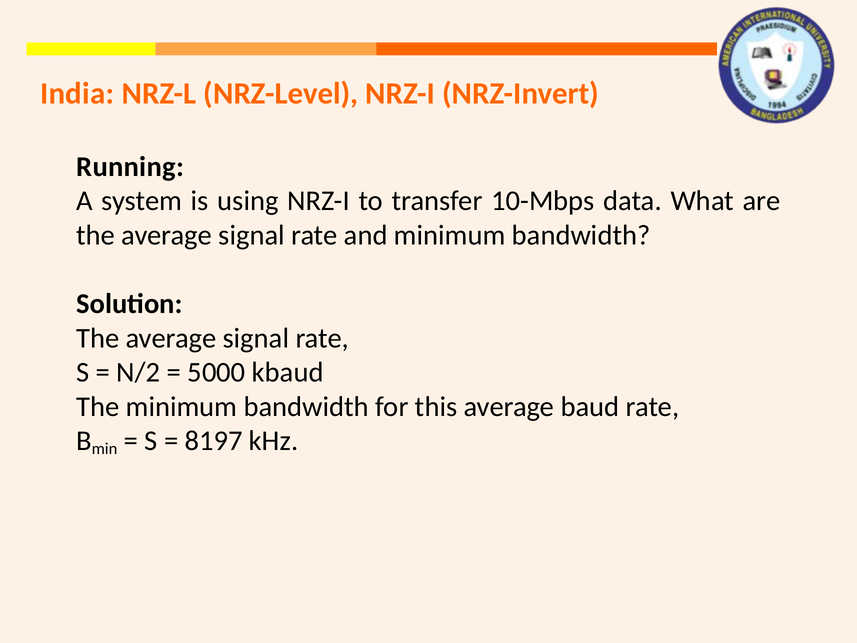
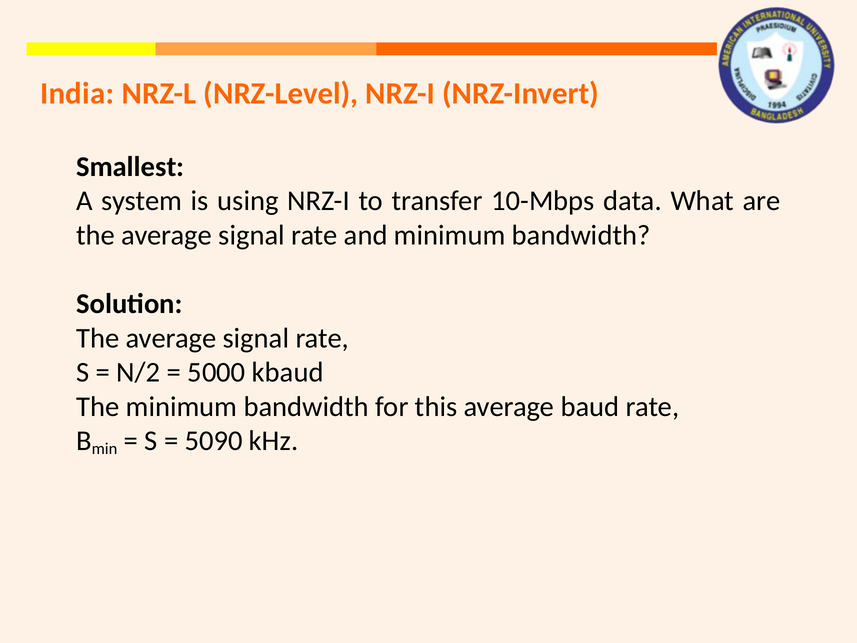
Running: Running -> Smallest (130, 167)
8197: 8197 -> 5090 (214, 441)
